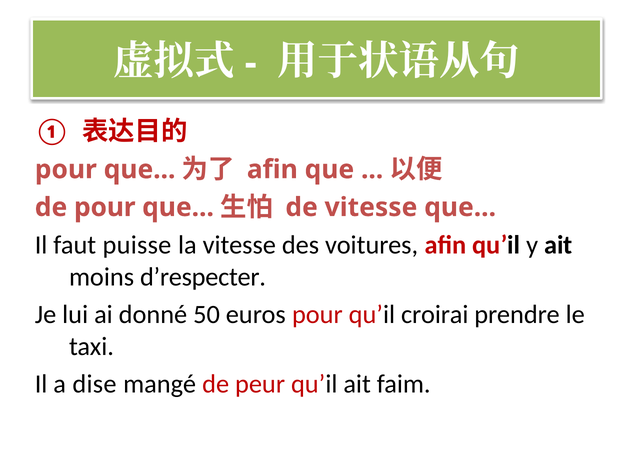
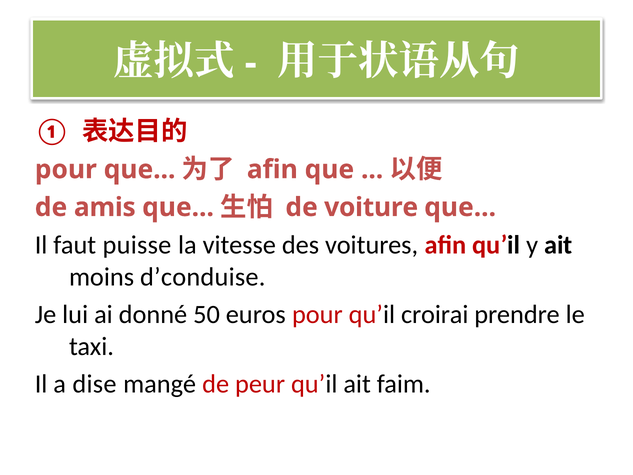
de pour: pour -> amis (105, 207)
de vitesse: vitesse -> voiture (371, 207)
d’respecter: d’respecter -> d’conduise (203, 277)
